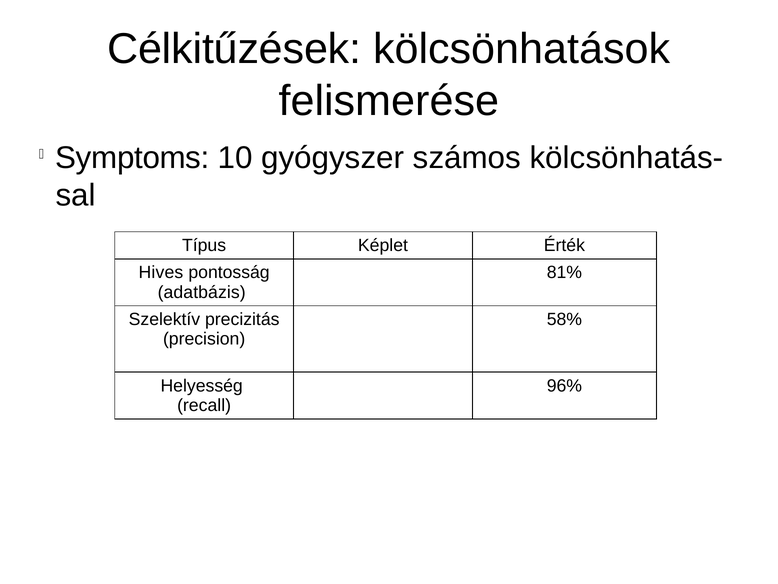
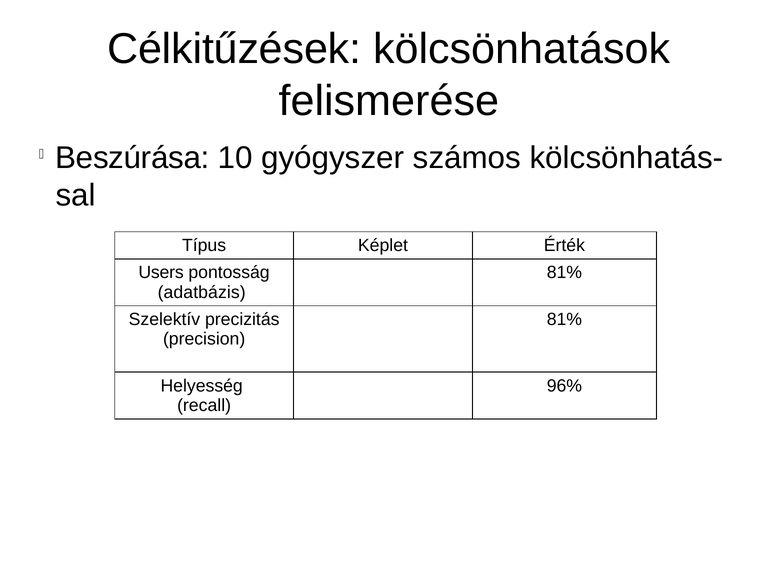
Symptoms: Symptoms -> Beszúrása (132, 158)
Hives: Hives -> Users (161, 272)
58%: 58% -> 81% (564, 319)
